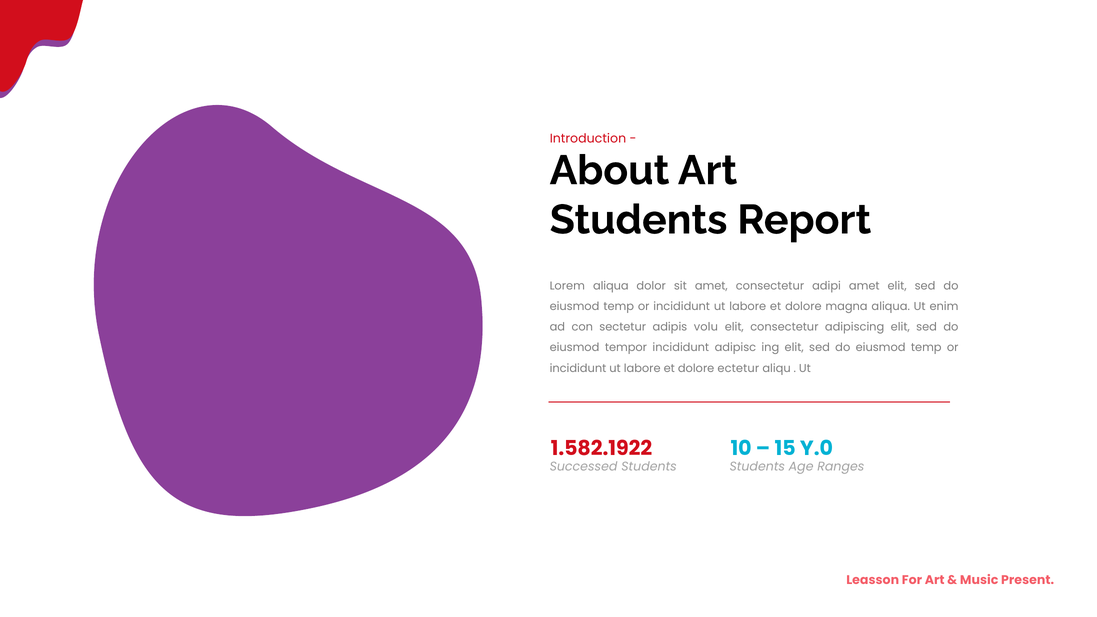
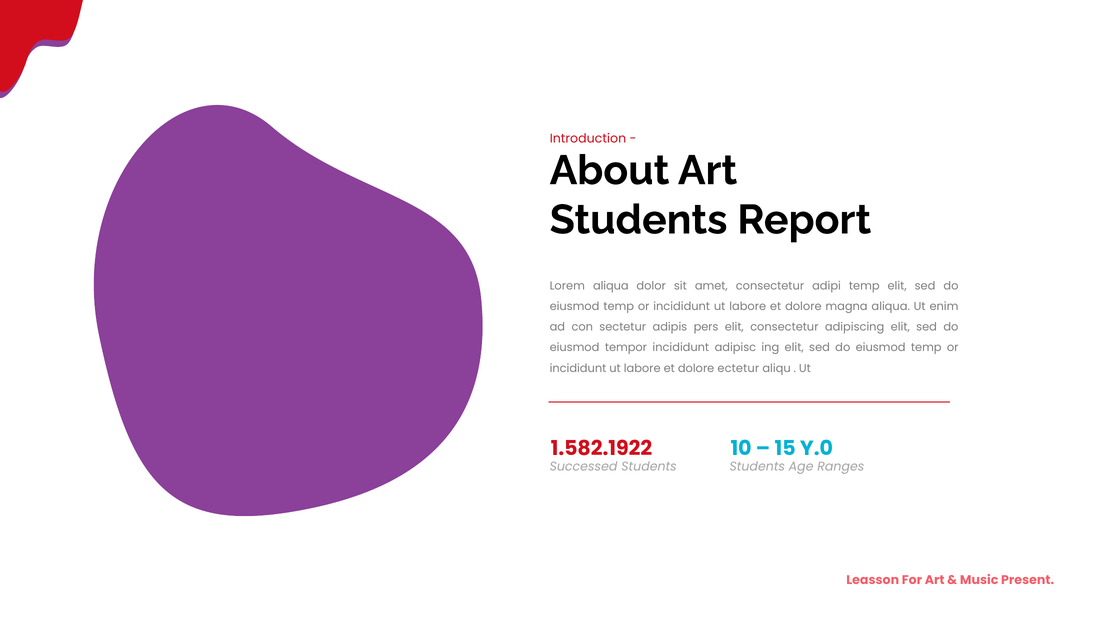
adipi amet: amet -> temp (864, 286)
volu: volu -> pers (706, 327)
